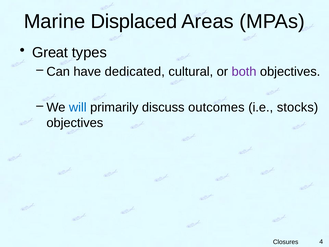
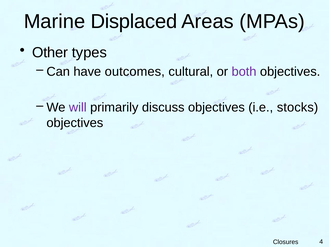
Great: Great -> Other (50, 53)
dedicated: dedicated -> outcomes (135, 71)
will colour: blue -> purple (78, 107)
discuss outcomes: outcomes -> objectives (216, 107)
